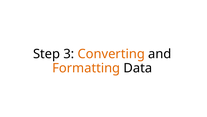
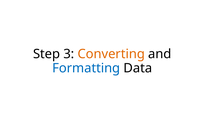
Formatting colour: orange -> blue (86, 68)
